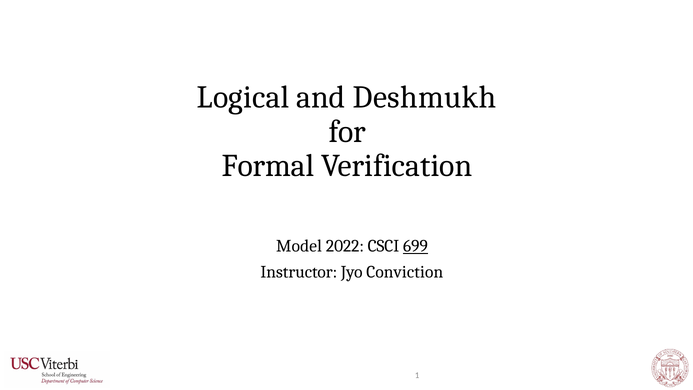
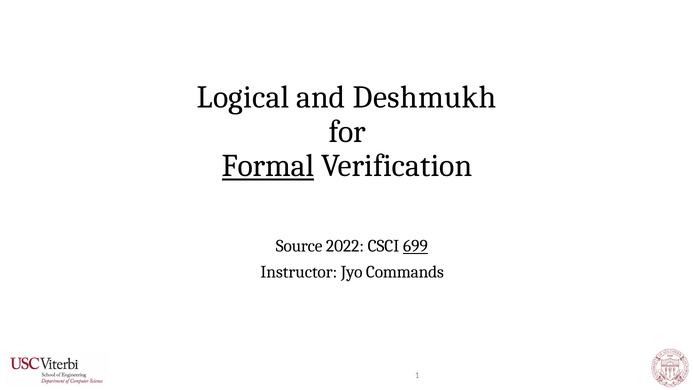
Formal underline: none -> present (268, 166)
Model: Model -> Source (299, 246)
Conviction: Conviction -> Commands (405, 272)
